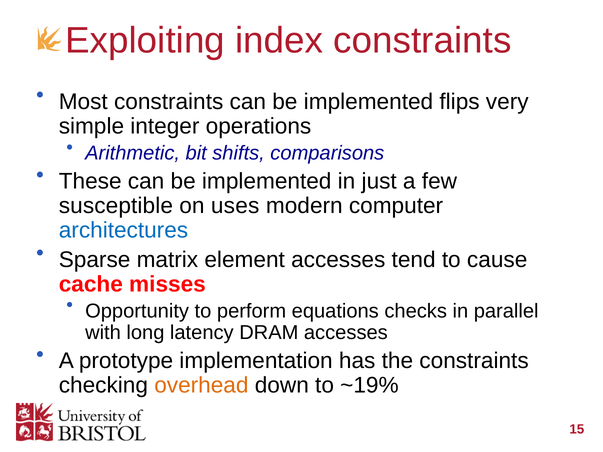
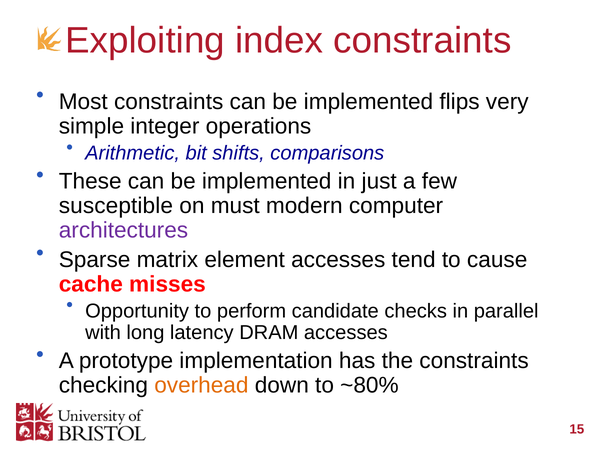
uses: uses -> must (235, 206)
architectures colour: blue -> purple (123, 230)
equations: equations -> candidate (335, 311)
~19%: ~19% -> ~80% (369, 386)
